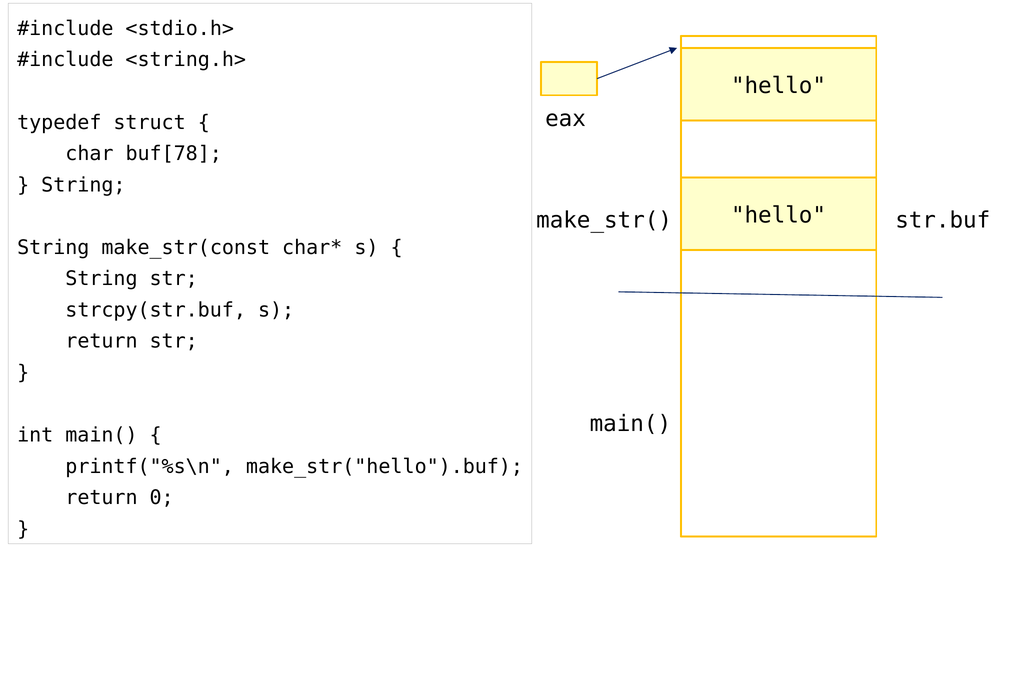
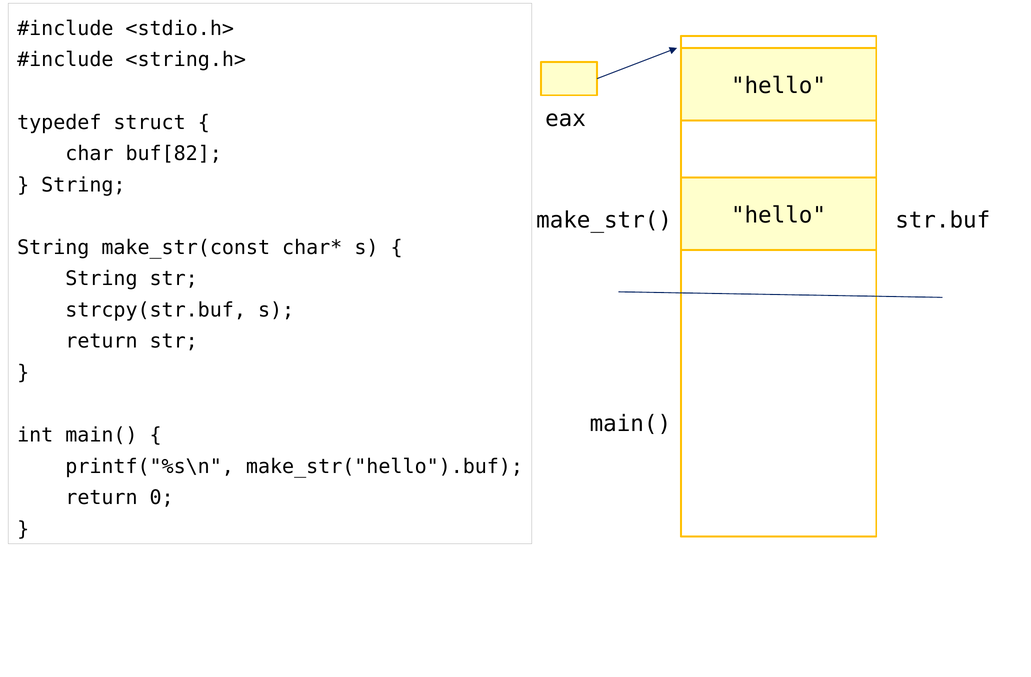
buf[78: buf[78 -> buf[82 (174, 154)
